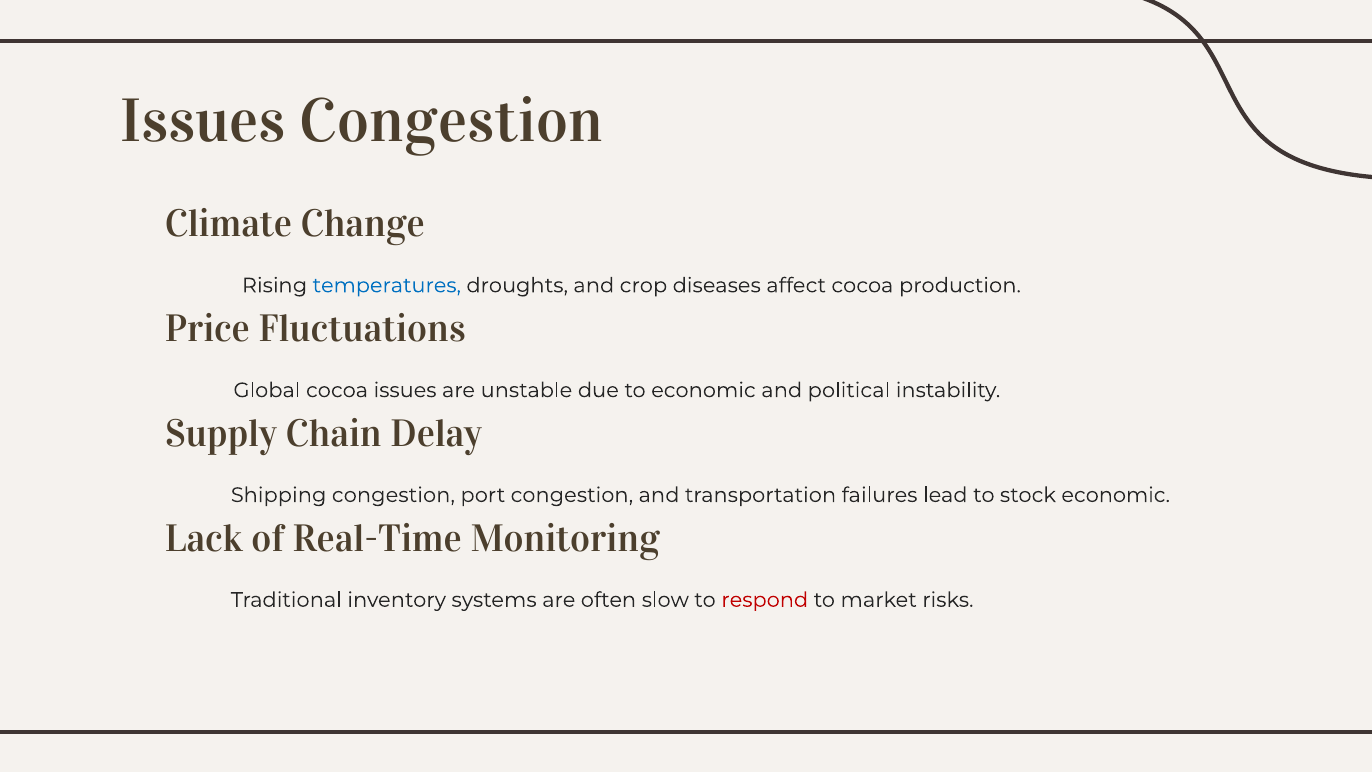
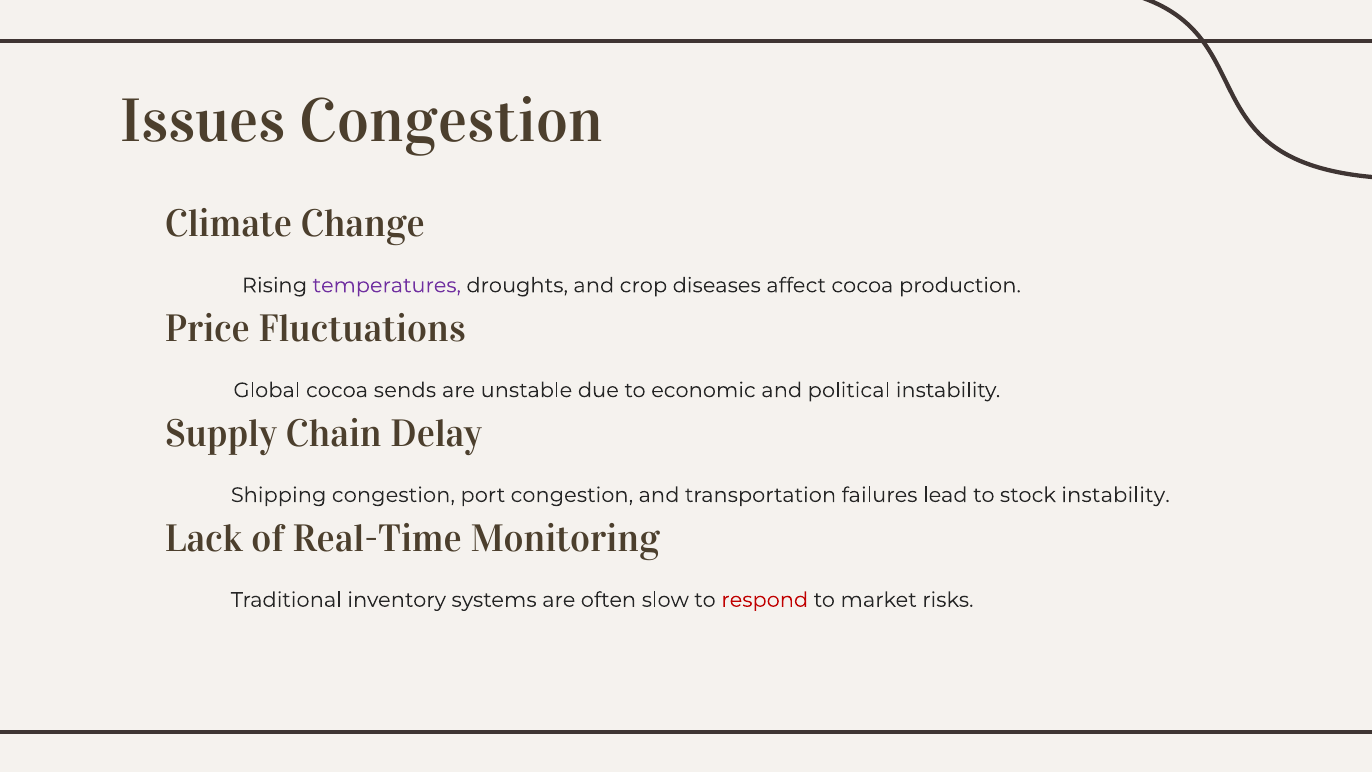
temperatures colour: blue -> purple (387, 285)
cocoa issues: issues -> sends (405, 390)
stock economic: economic -> instability (1116, 495)
